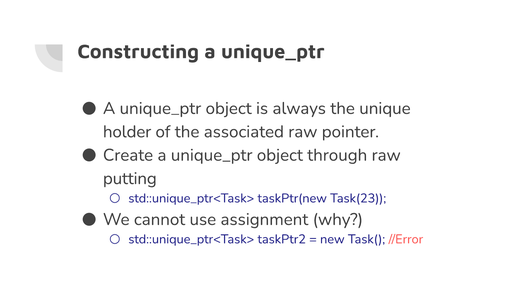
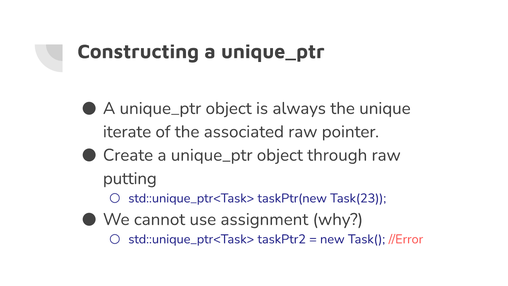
holder: holder -> iterate (127, 132)
